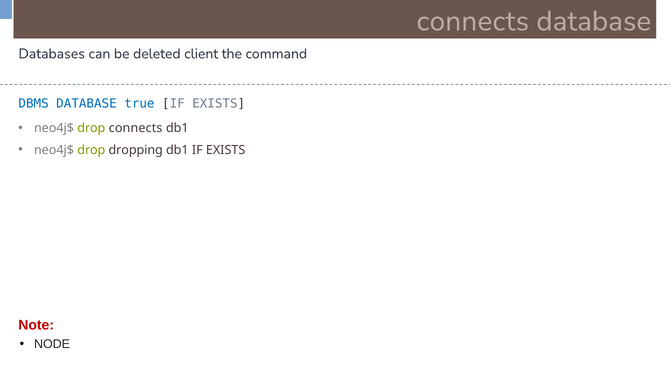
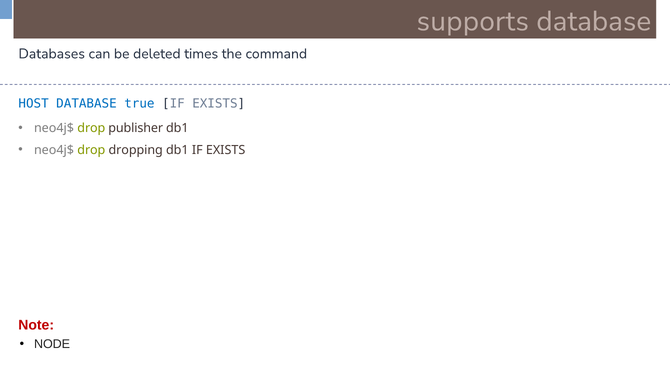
connects: connects -> supports (473, 21)
client: client -> times (201, 54)
DBMS: DBMS -> HOST (34, 104)
drop connects: connects -> publisher (136, 128)
